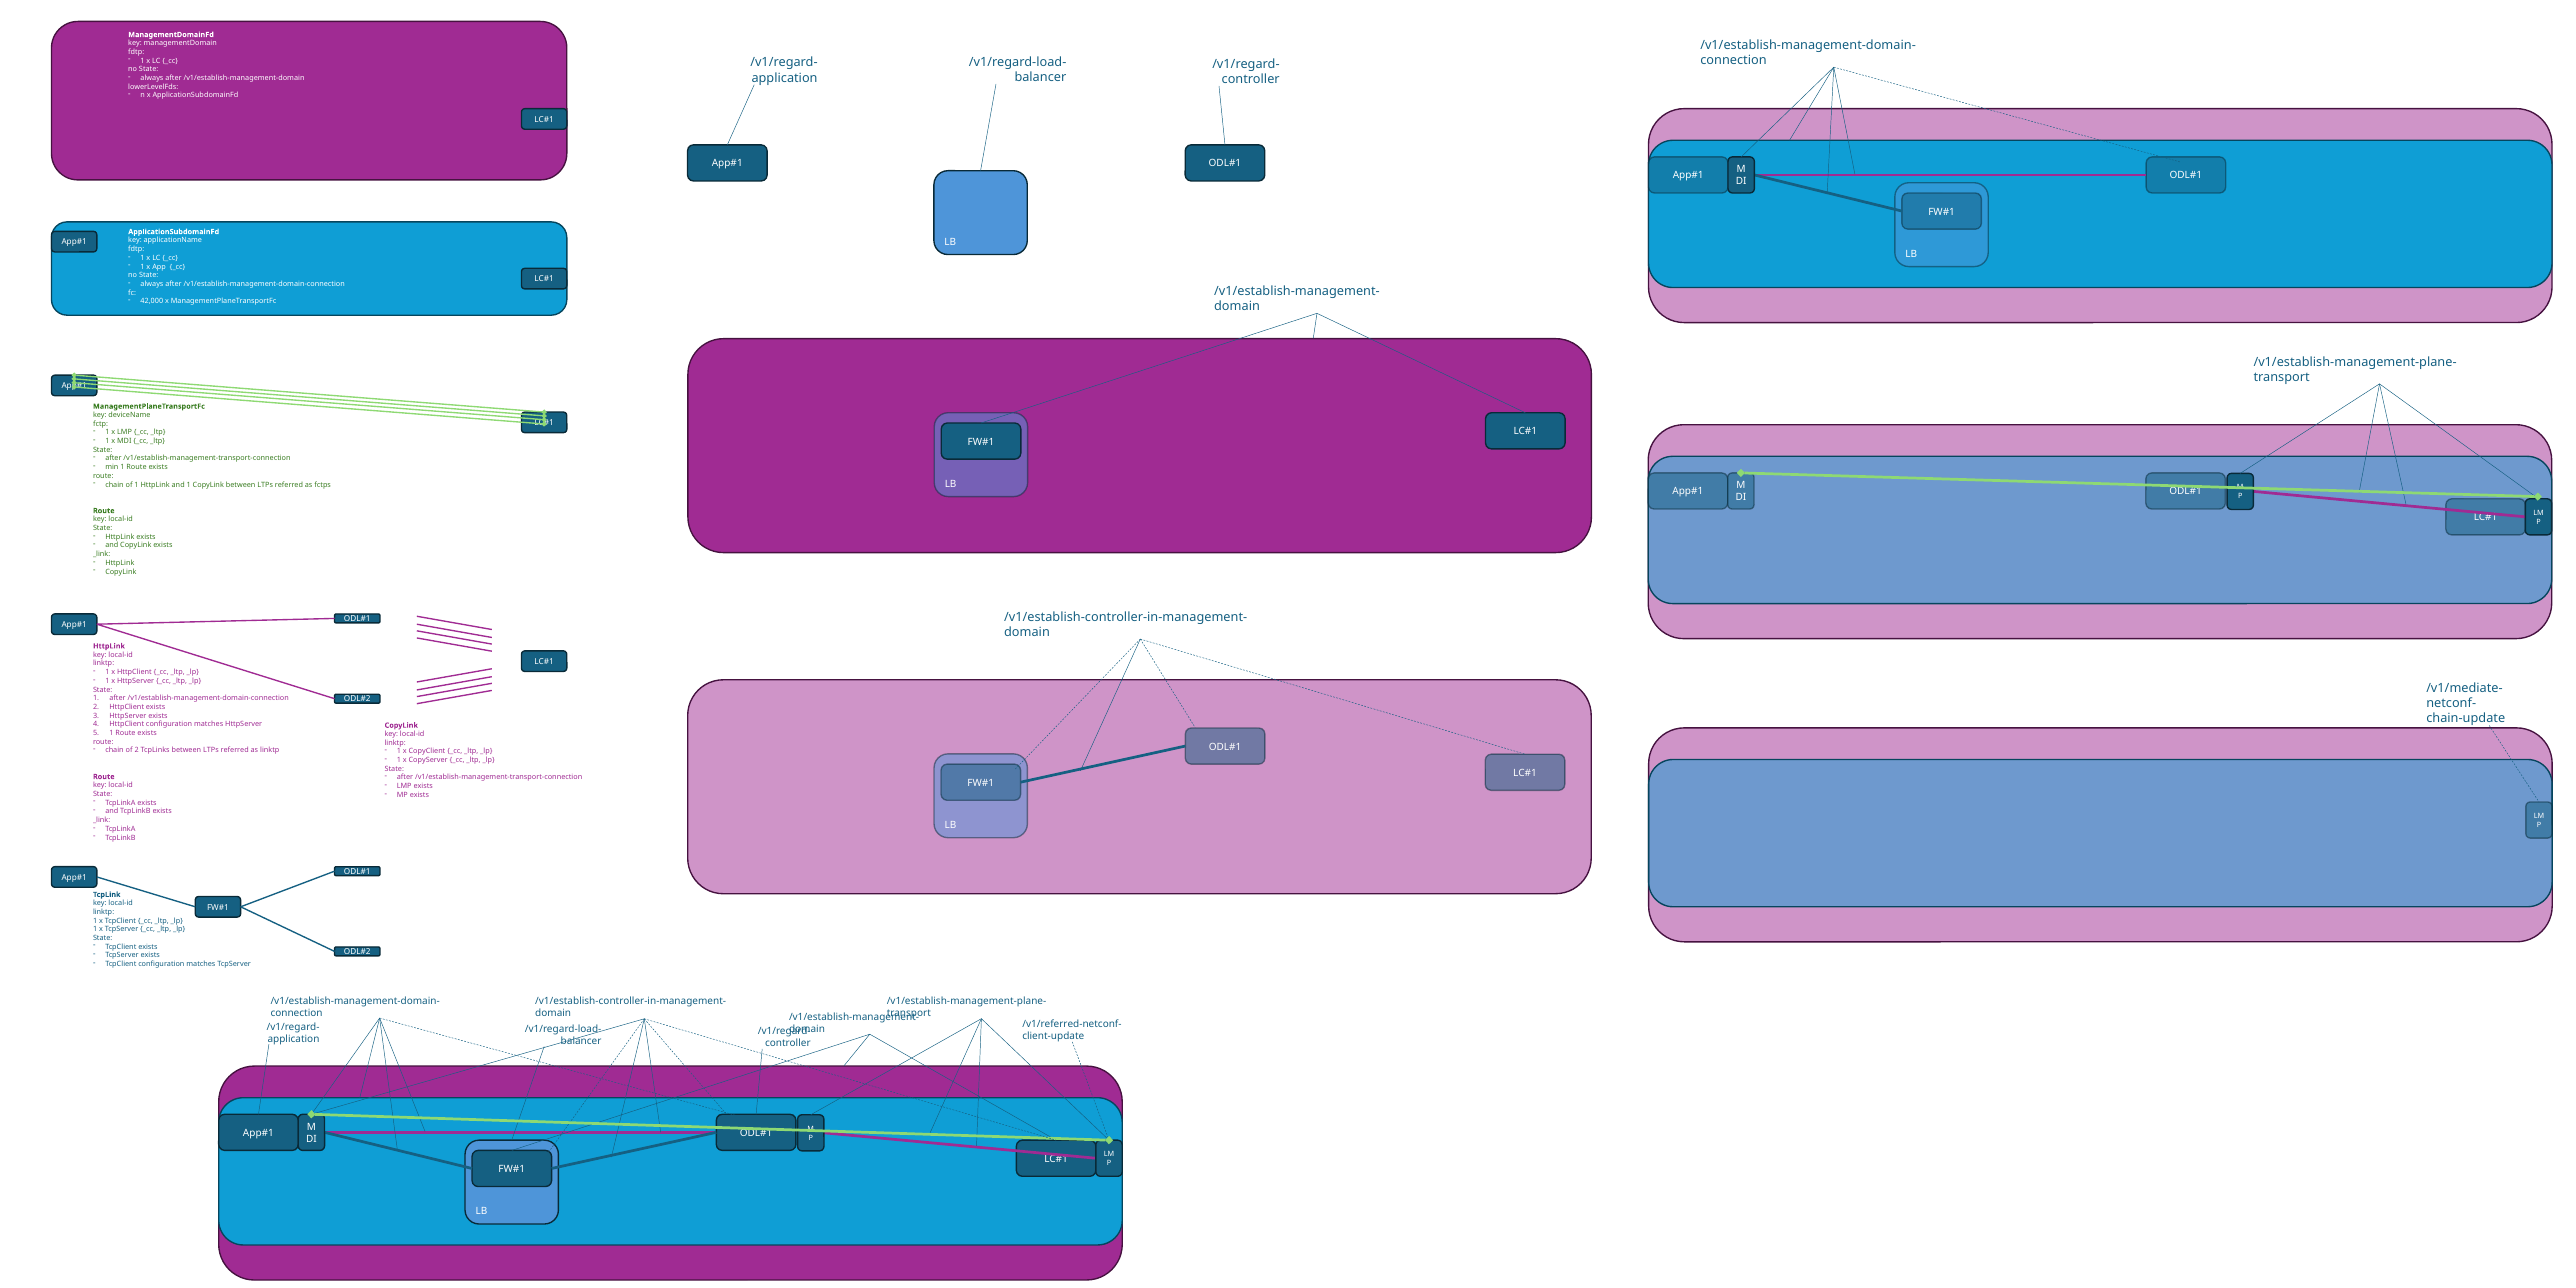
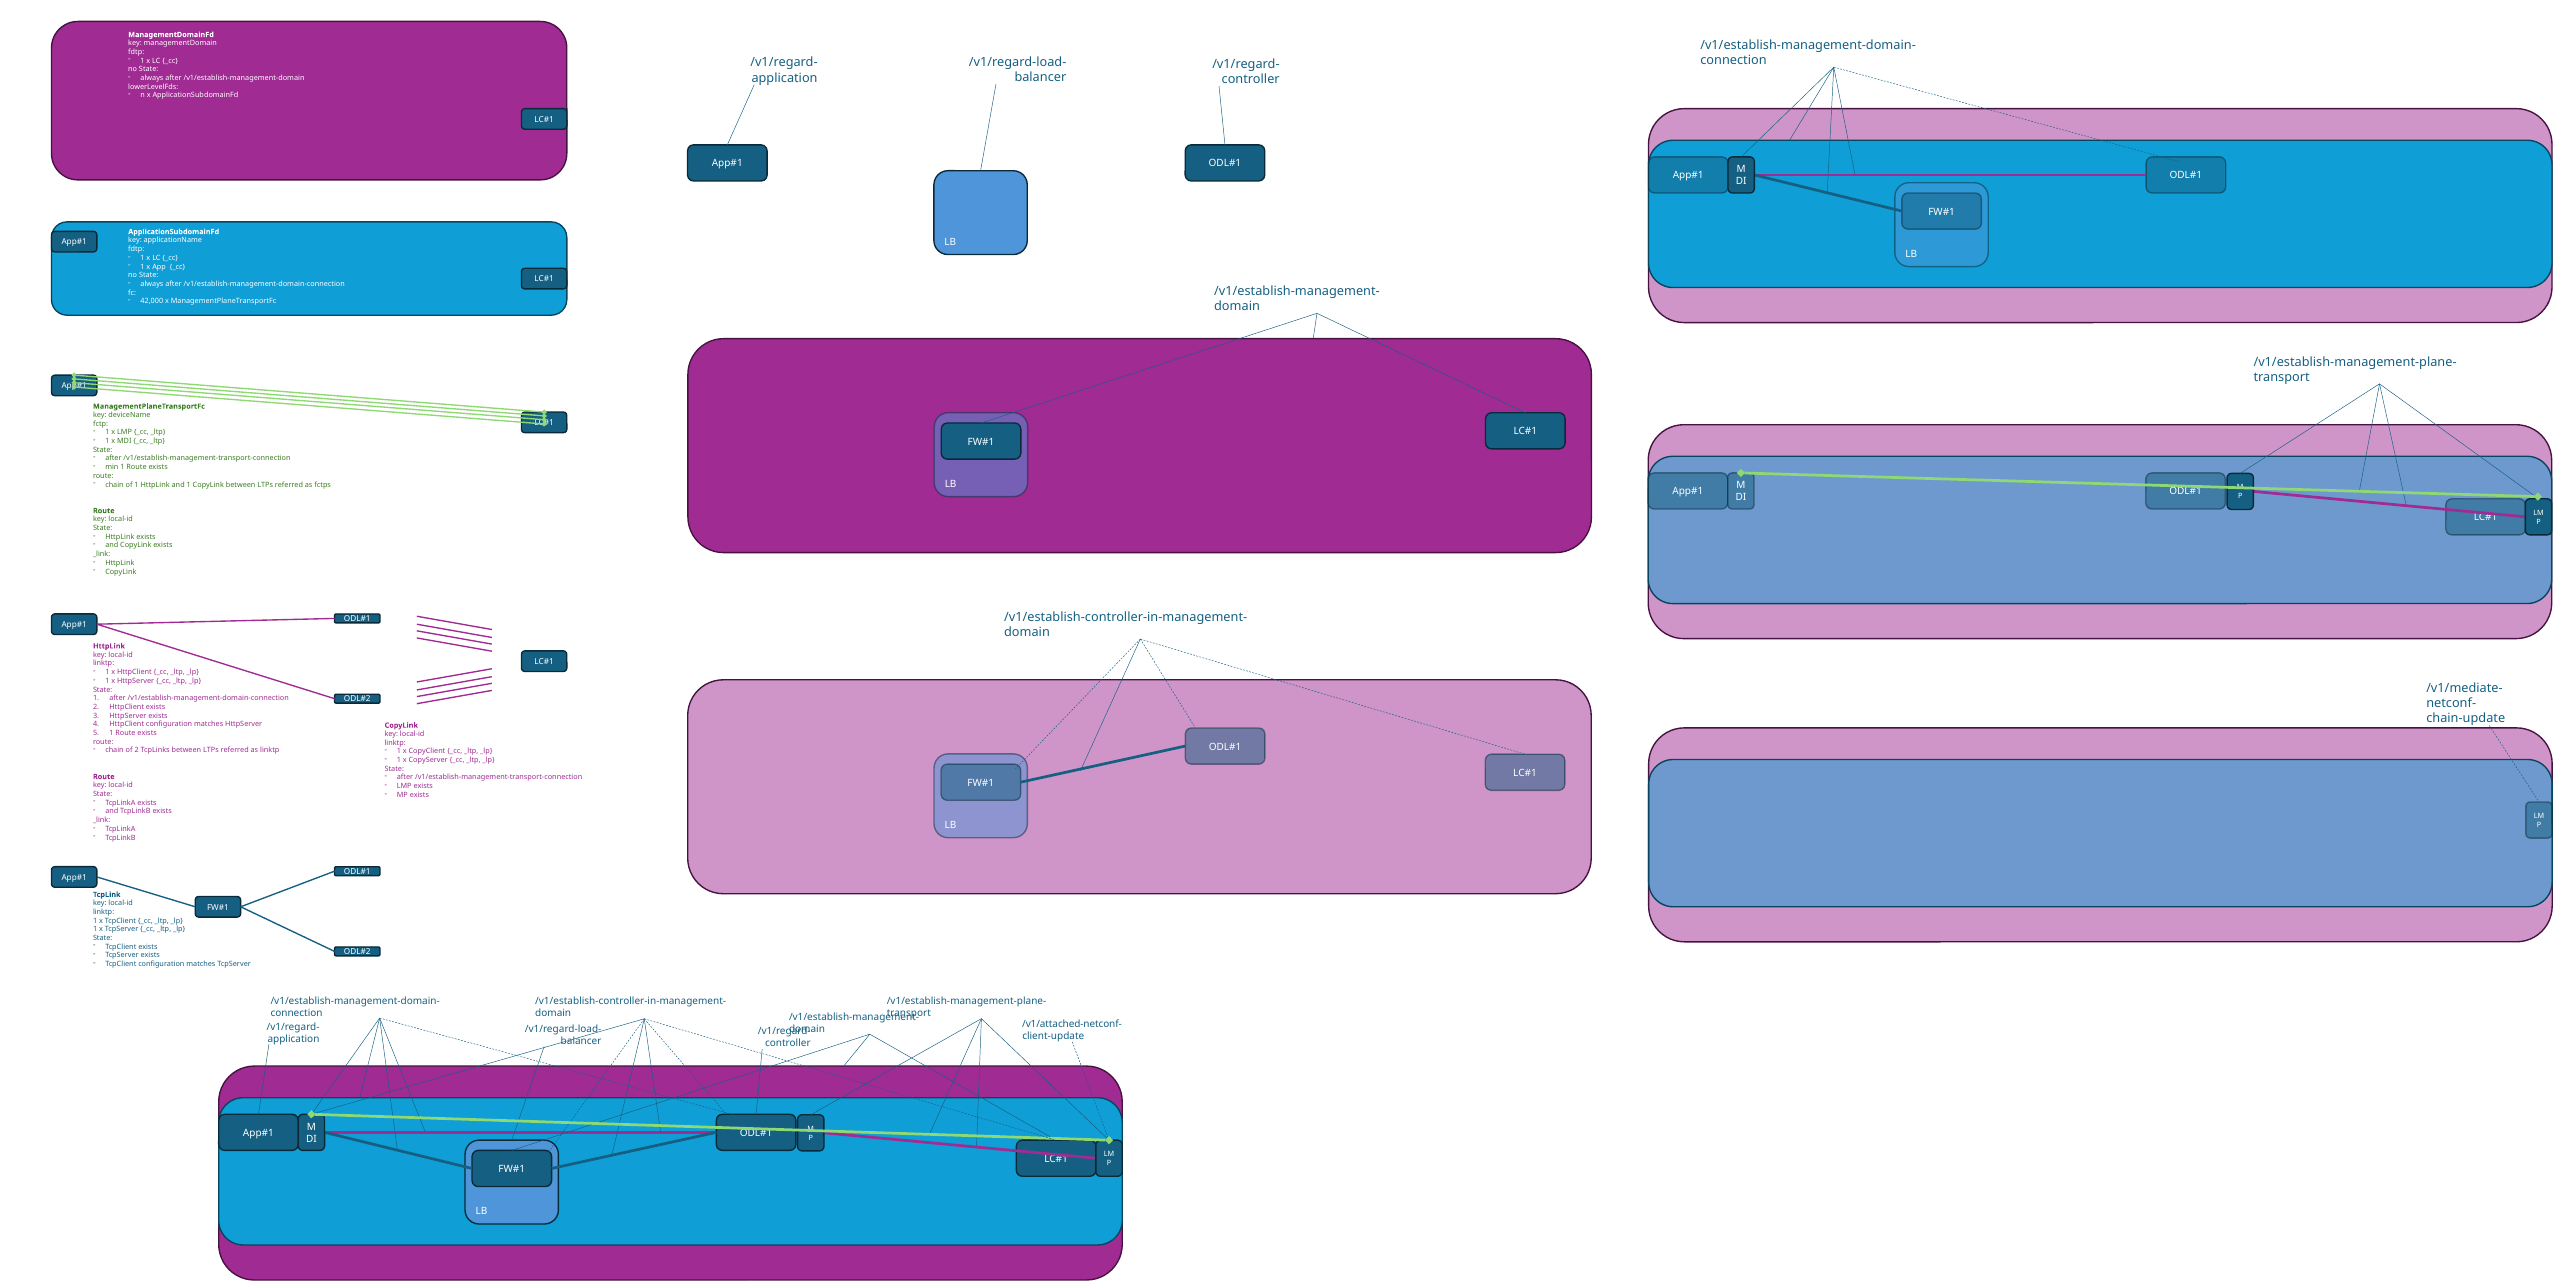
/v1/referred-netconf-: /v1/referred-netconf- -> /v1/attached-netconf- (1072, 1025)
